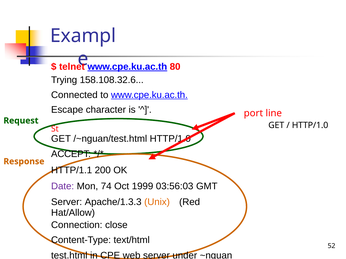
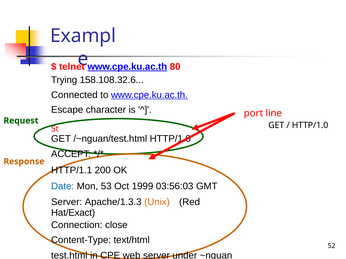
Date colour: purple -> blue (63, 187)
74: 74 -> 53 (106, 187)
Hat/Allow: Hat/Allow -> Hat/Exact (73, 213)
